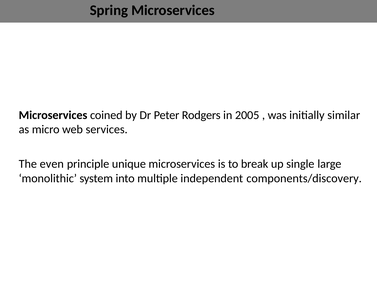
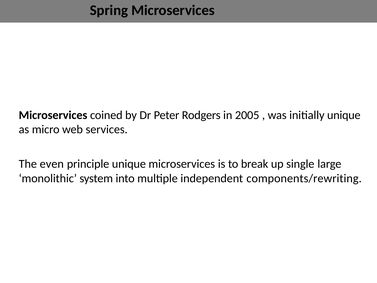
initially similar: similar -> unique (344, 115)
components/discovery: components/discovery -> components/rewriting (304, 178)
